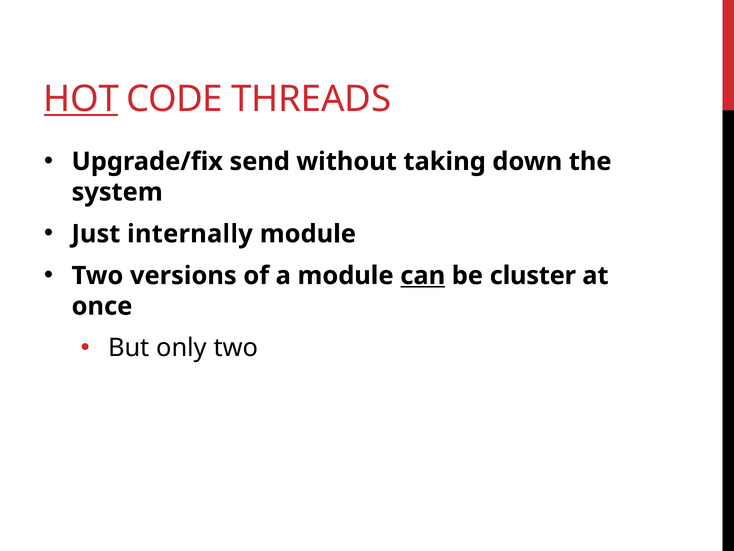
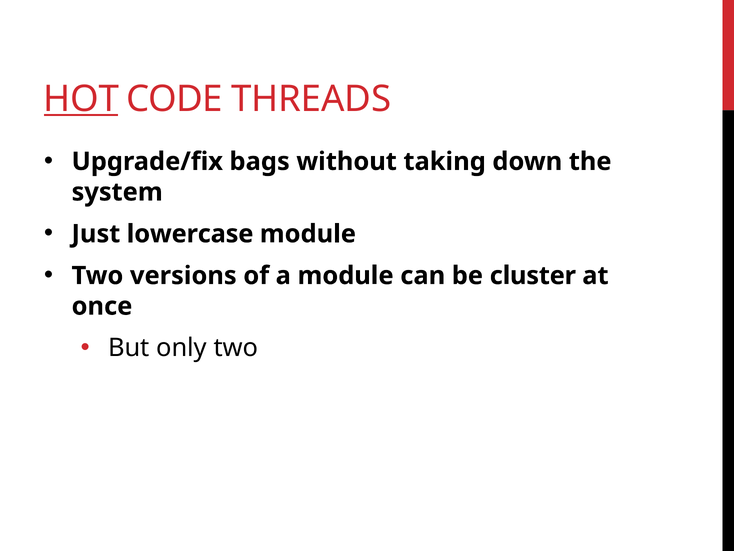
send: send -> bags (260, 161)
internally: internally -> lowercase (190, 234)
can underline: present -> none (423, 275)
